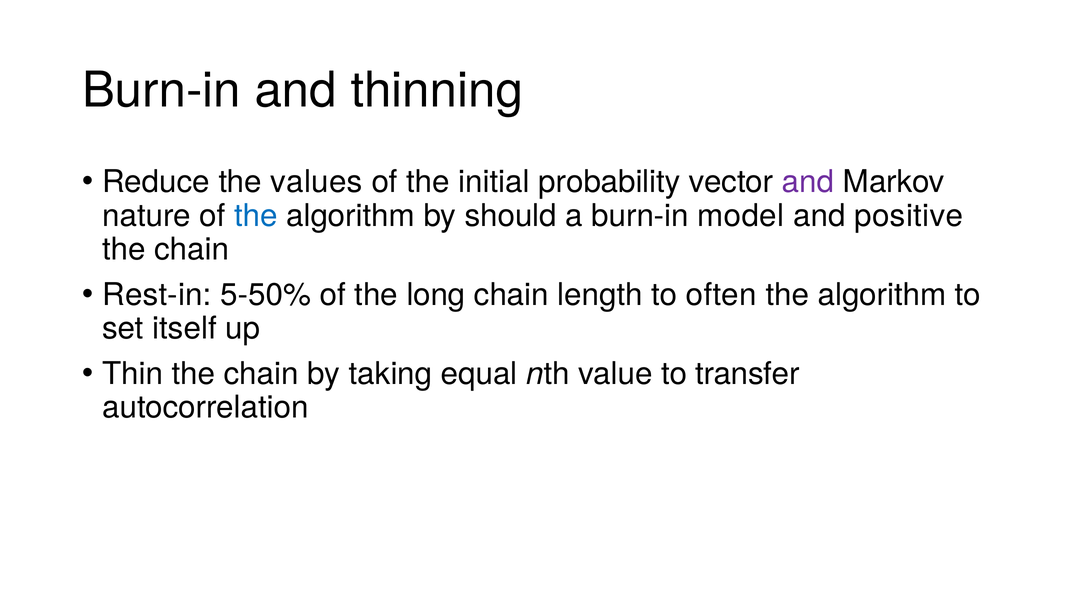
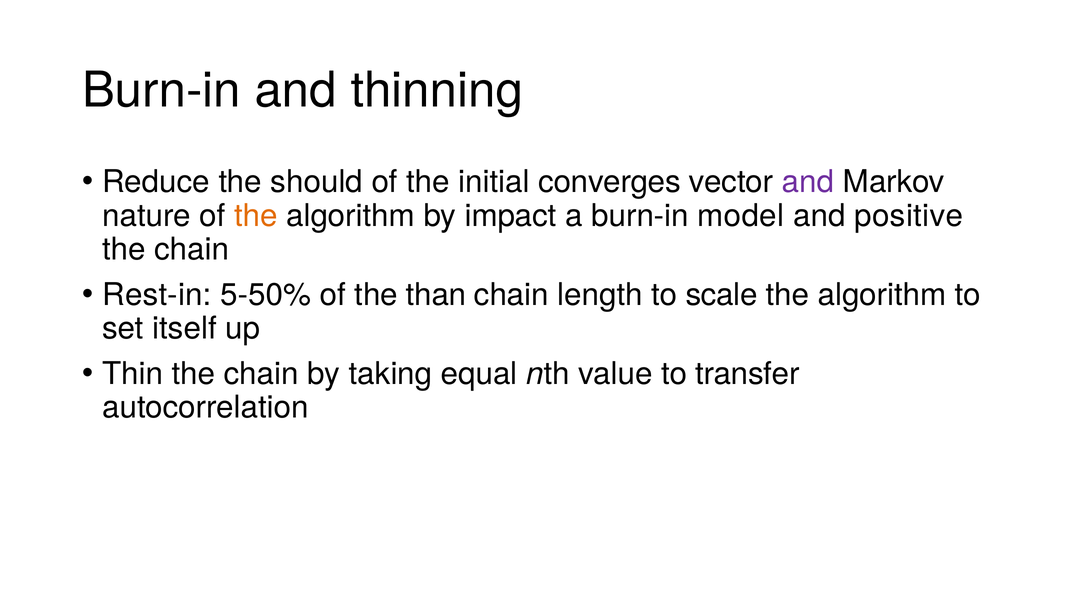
values: values -> should (317, 182)
probability: probability -> converges (610, 182)
the colour: blue -> orange (256, 216)
should: should -> impact (511, 216)
long: long -> than (436, 295)
often: often -> scale (722, 295)
